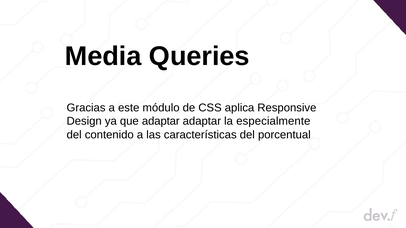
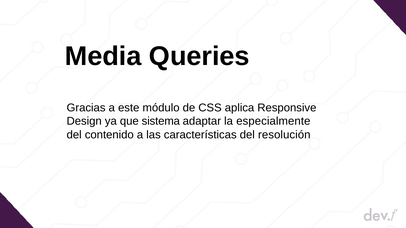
que adaptar: adaptar -> sistema (161, 121)
porcentual: porcentual -> resolución (284, 135)
